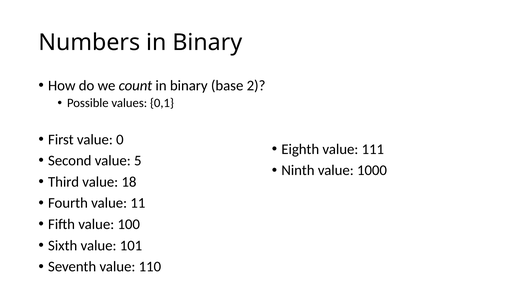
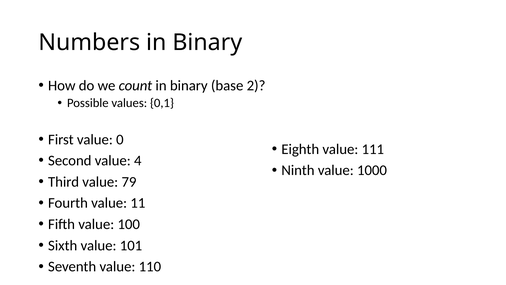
5: 5 -> 4 (138, 160)
18: 18 -> 79 (129, 182)
